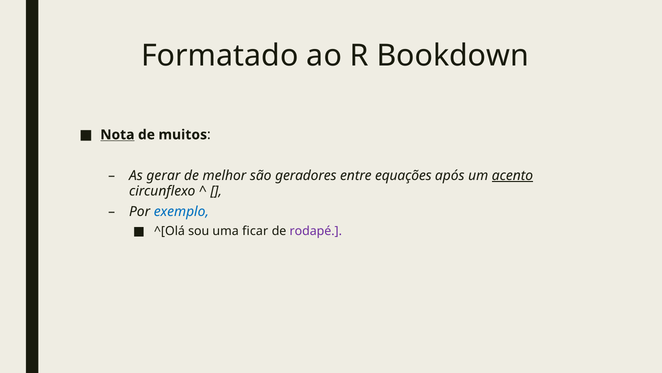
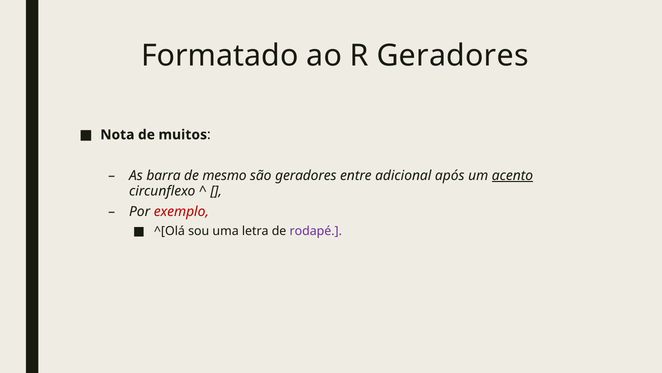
R Bookdown: Bookdown -> Geradores (453, 56)
Nota underline: present -> none (117, 135)
gerar: gerar -> barra (164, 175)
melhor: melhor -> mesmo (225, 175)
equações: equações -> adicional (403, 175)
exemplo colour: blue -> red (181, 211)
ficar: ficar -> letra (255, 231)
